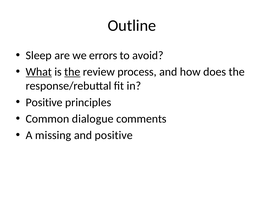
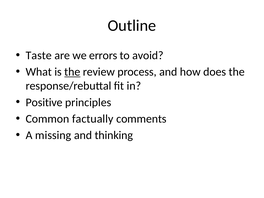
Sleep: Sleep -> Taste (39, 55)
What underline: present -> none (39, 72)
dialogue: dialogue -> factually (93, 119)
and positive: positive -> thinking (114, 135)
